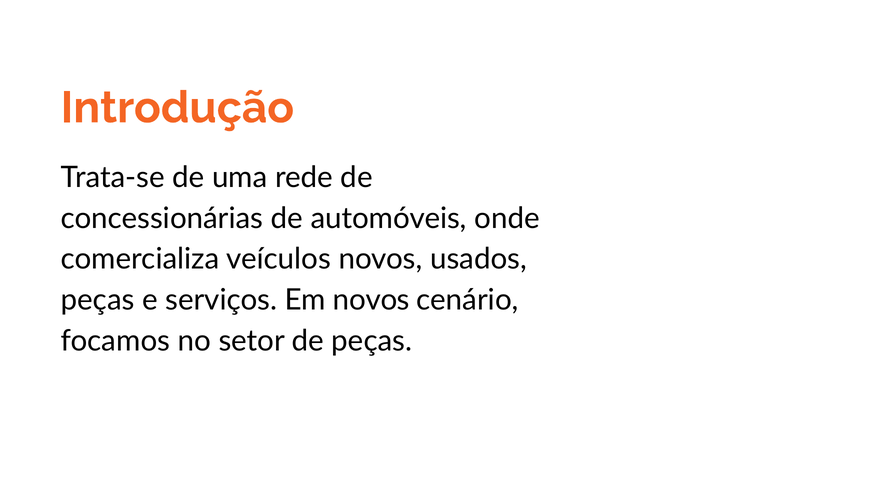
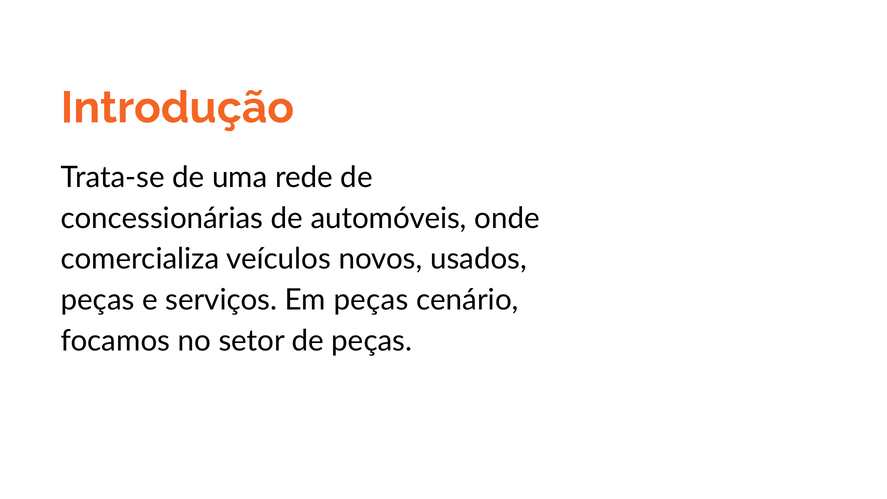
Em novos: novos -> peças (371, 300)
